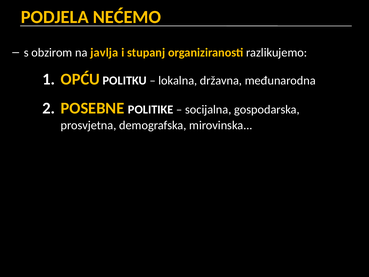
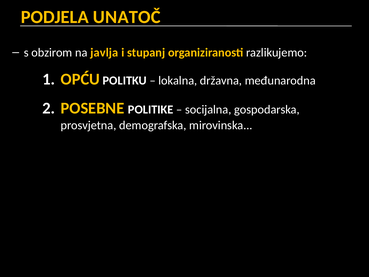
NEĆEMO: NEĆEMO -> UNATOČ (127, 17)
